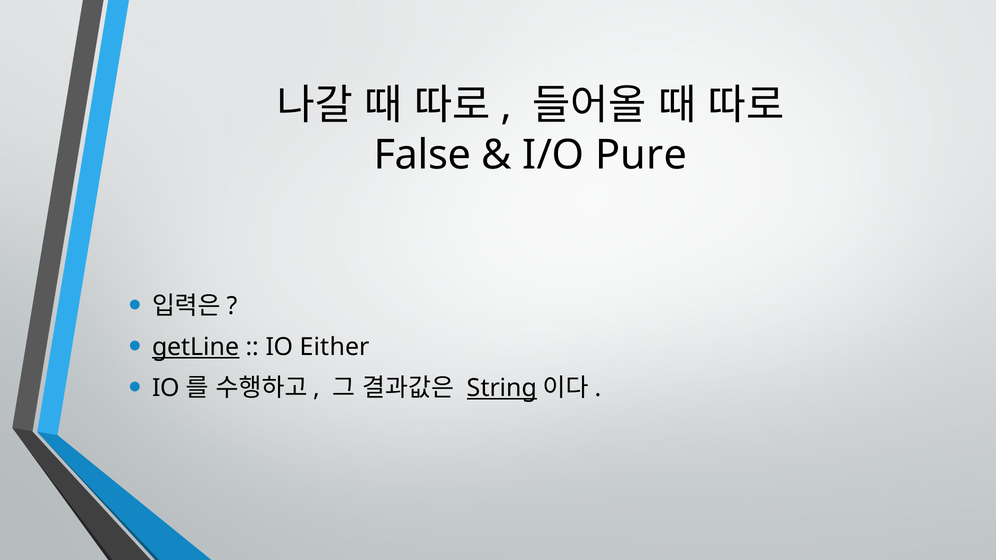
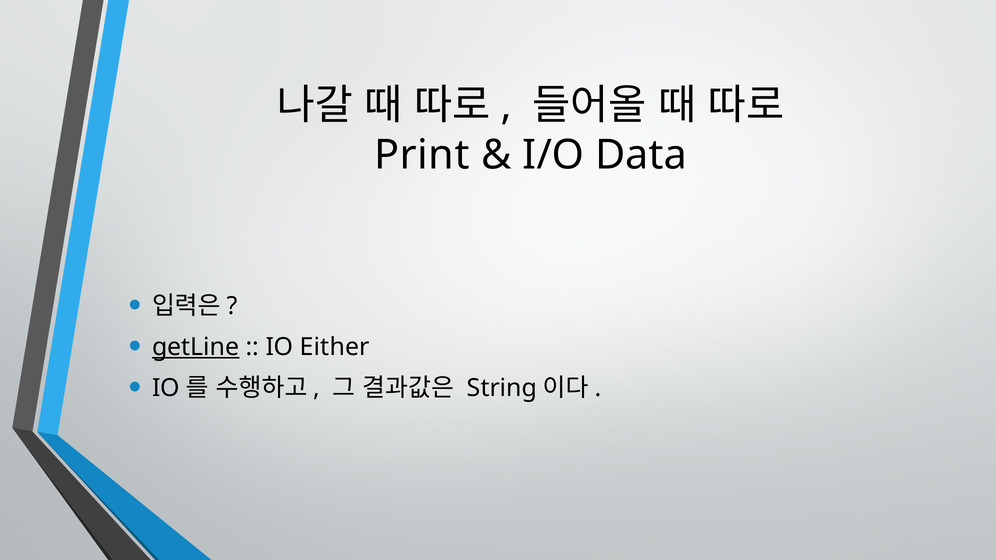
False: False -> Print (422, 155)
Pure: Pure -> Data (641, 155)
String underline: present -> none (502, 388)
